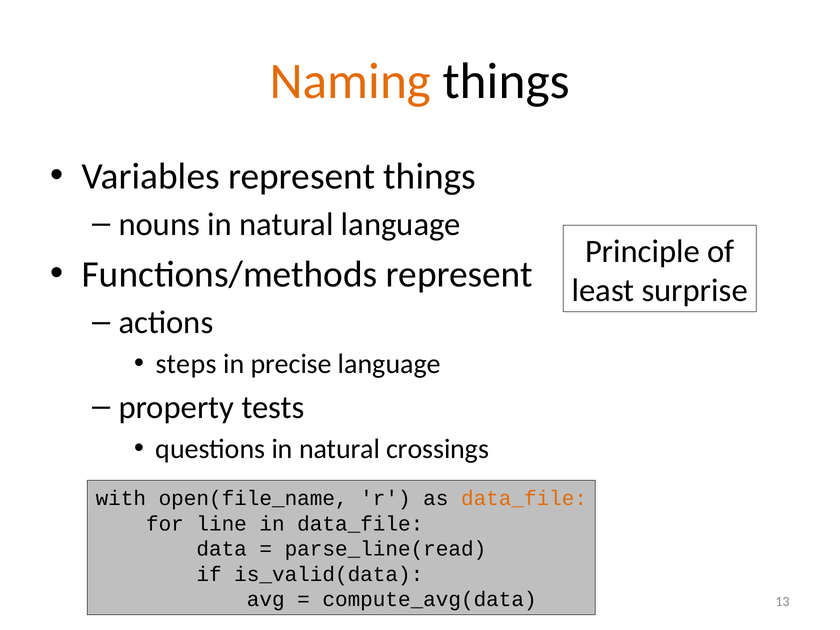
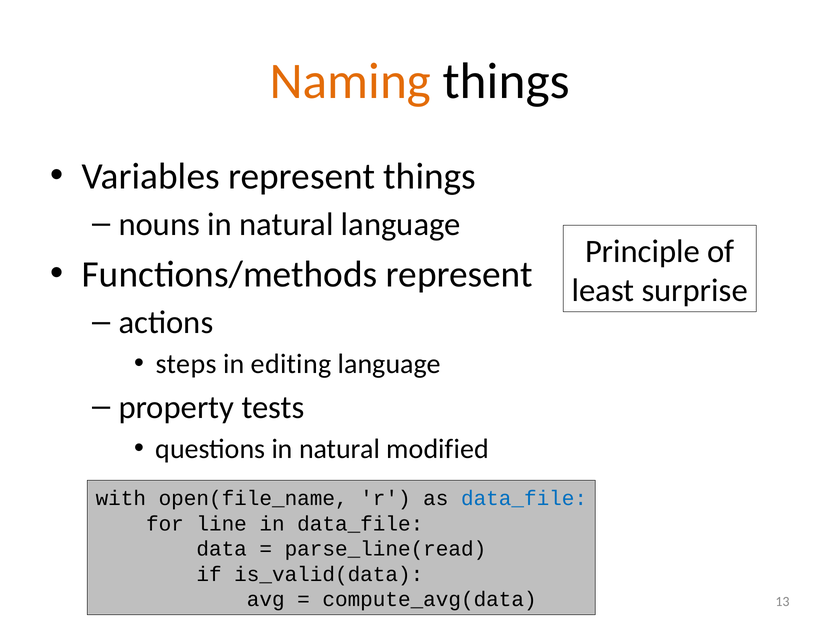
precise: precise -> editing (291, 364)
crossings: crossings -> modified (438, 449)
data_file colour: orange -> blue (524, 499)
